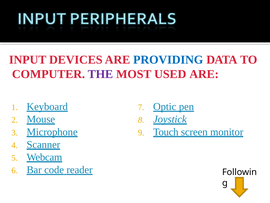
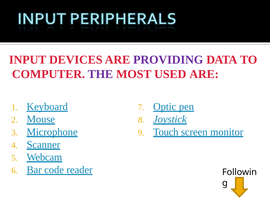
PROVIDING colour: blue -> purple (168, 60)
